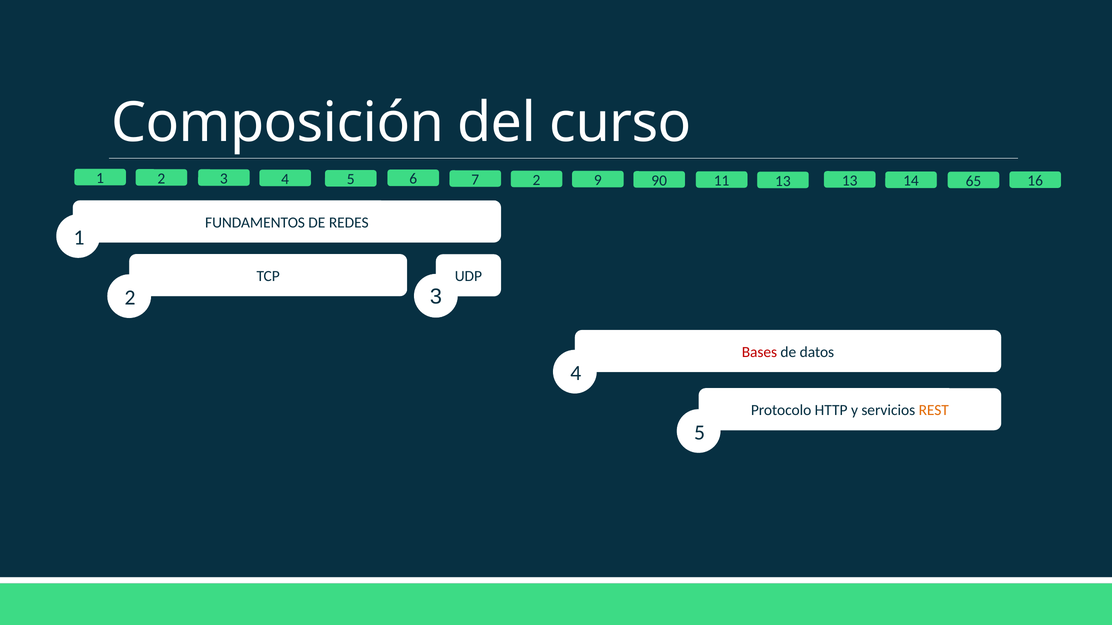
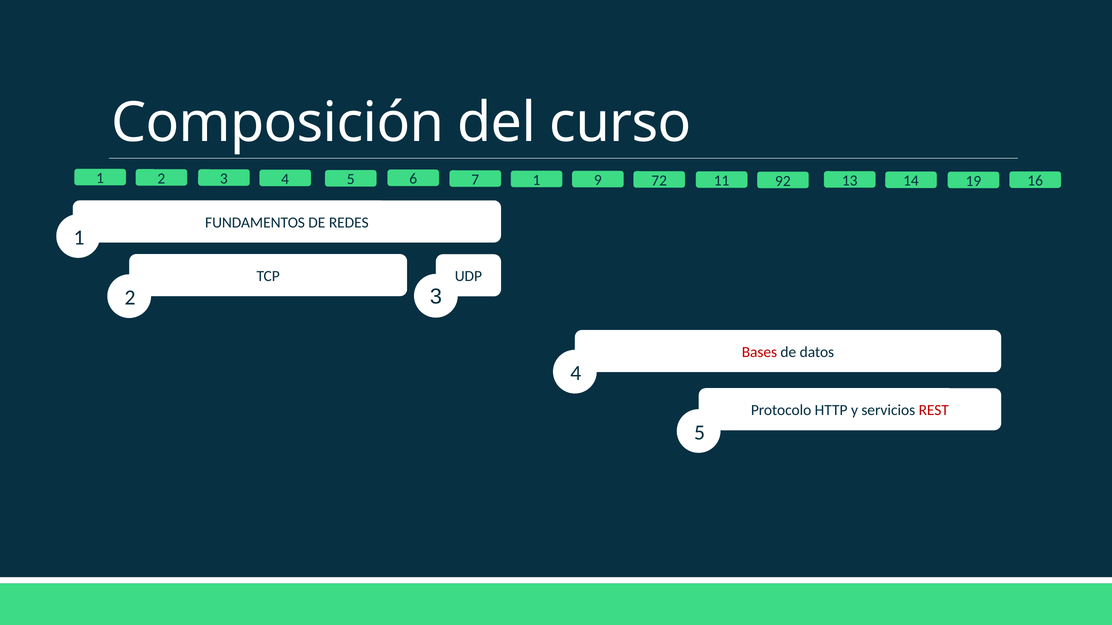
7 2: 2 -> 1 (537, 180)
90: 90 -> 72 (659, 181)
11 13: 13 -> 92 (783, 181)
65: 65 -> 19 (973, 181)
REST colour: orange -> red (934, 411)
